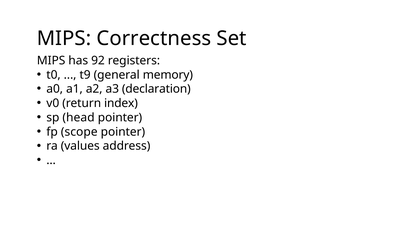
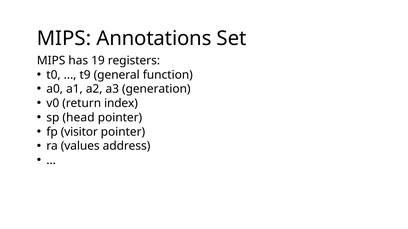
Correctness: Correctness -> Annotations (154, 39)
92: 92 -> 19 (98, 61)
memory: memory -> function (168, 75)
declaration: declaration -> generation (156, 89)
scope: scope -> visitor (79, 132)
